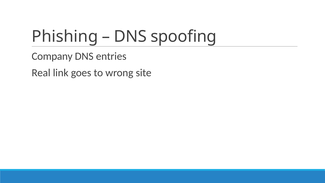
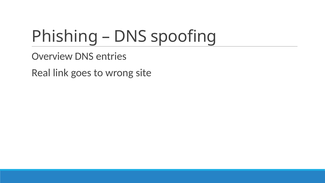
Company: Company -> Overview (52, 56)
